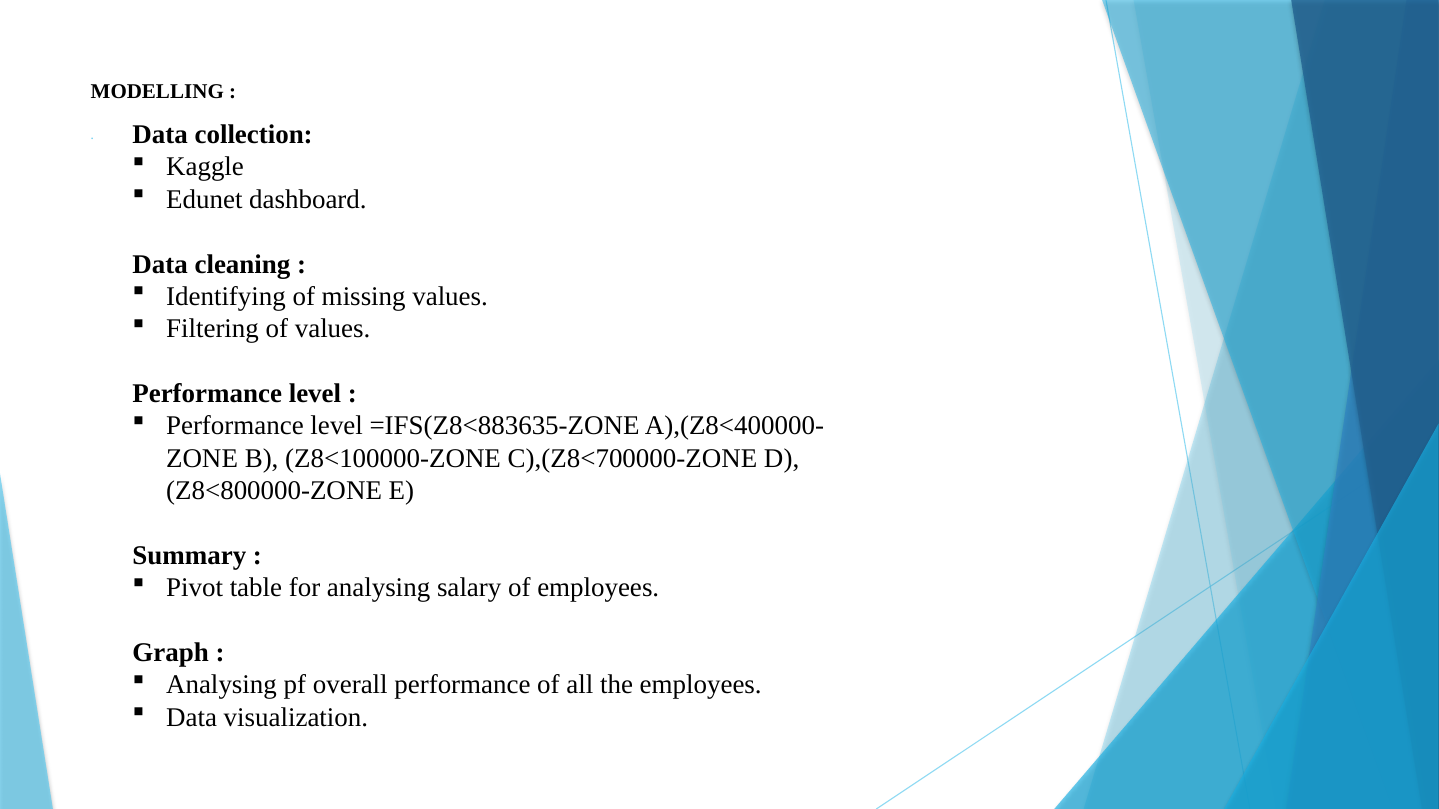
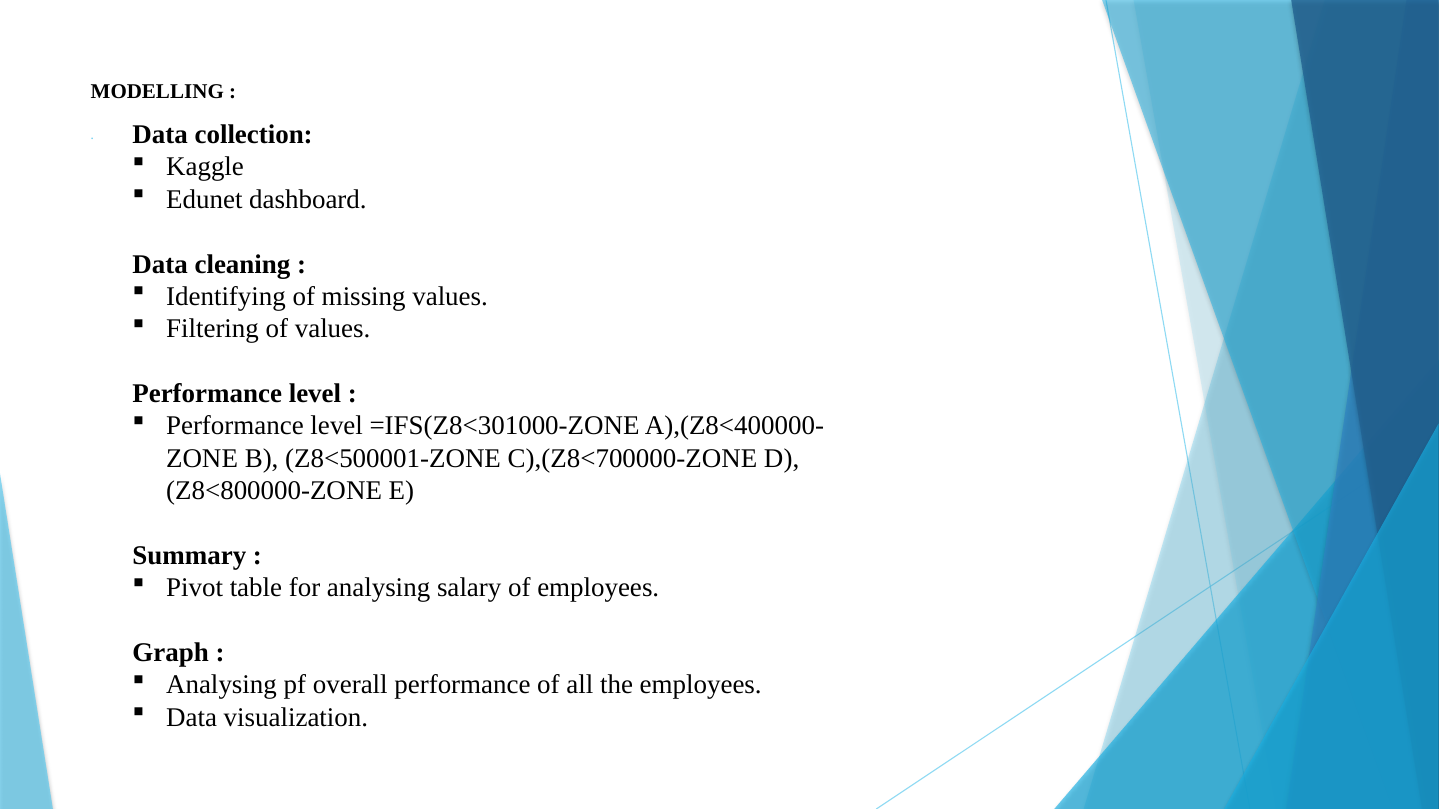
=IFS(Z8<883635-ZONE: =IFS(Z8<883635-ZONE -> =IFS(Z8<301000-ZONE (505, 426)
Z8<100000-ZONE: Z8<100000-ZONE -> Z8<500001-ZONE (393, 459)
